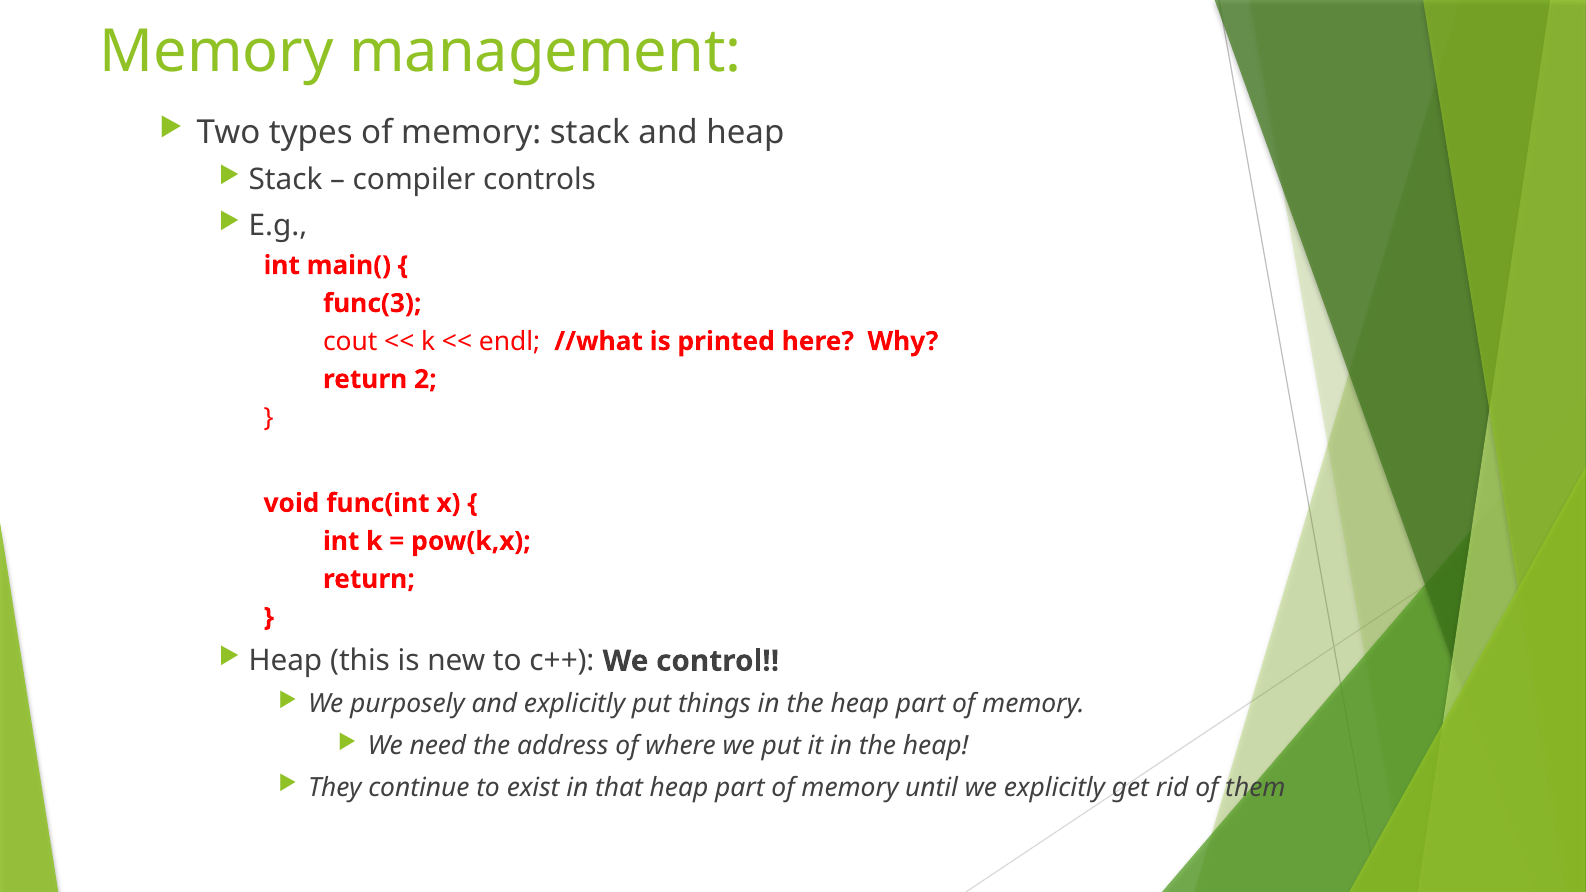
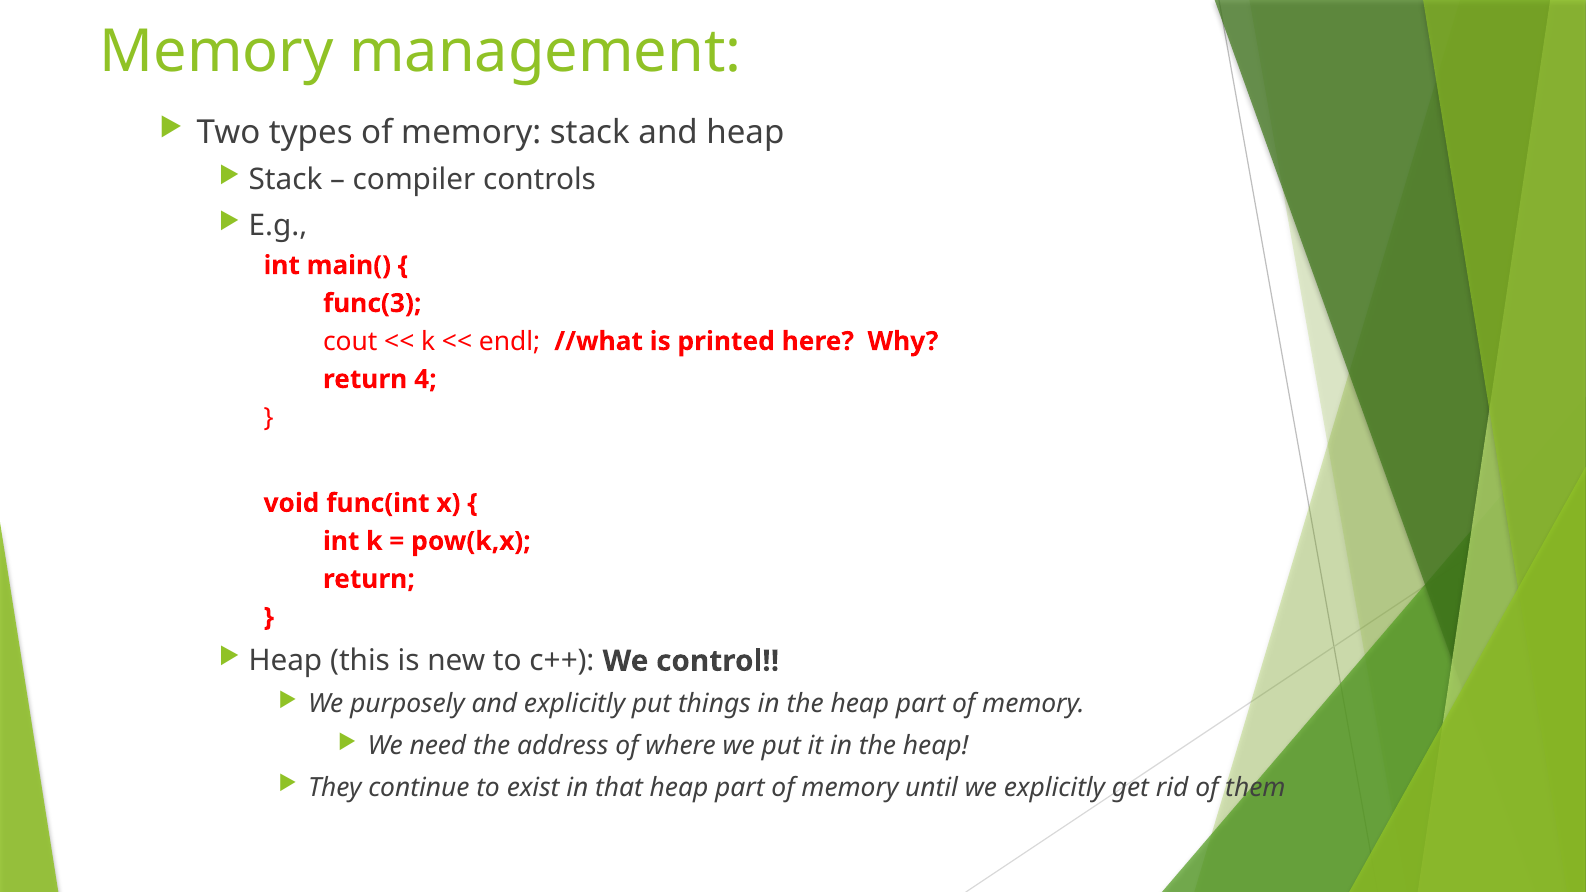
2: 2 -> 4 (425, 379)
